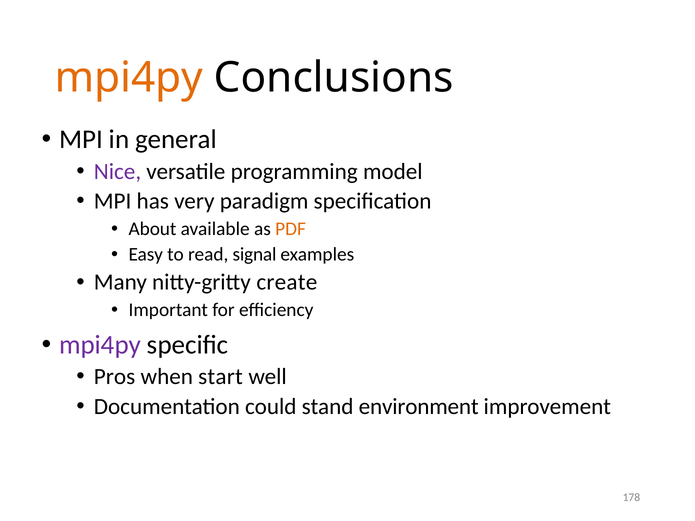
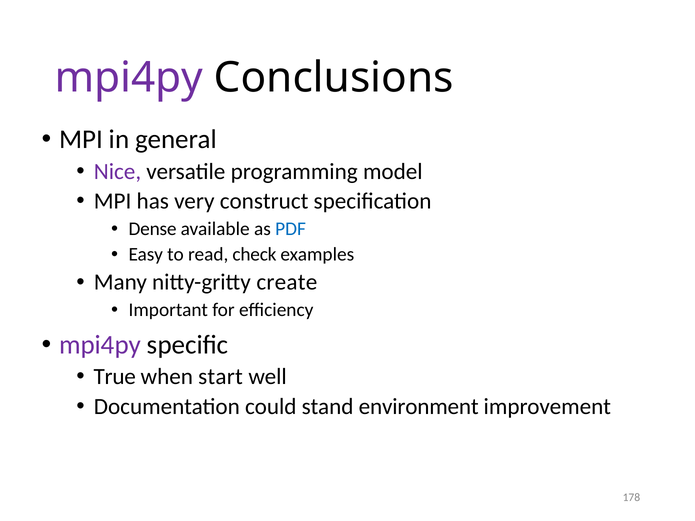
mpi4py colour: orange -> purple (129, 78)
paradigm: paradigm -> construct (264, 201)
About: About -> Dense (153, 229)
PDF colour: orange -> blue (291, 229)
signal: signal -> check (254, 255)
Pros: Pros -> True (115, 377)
